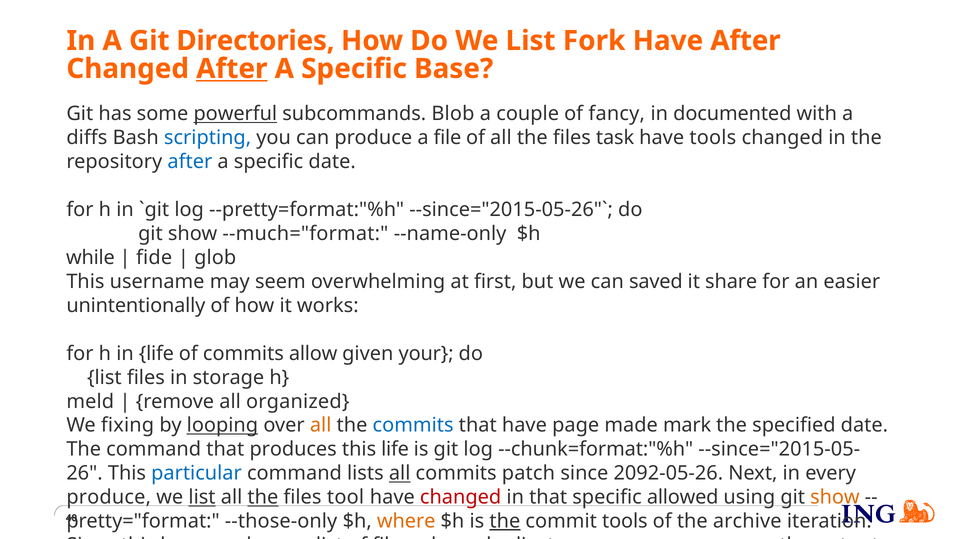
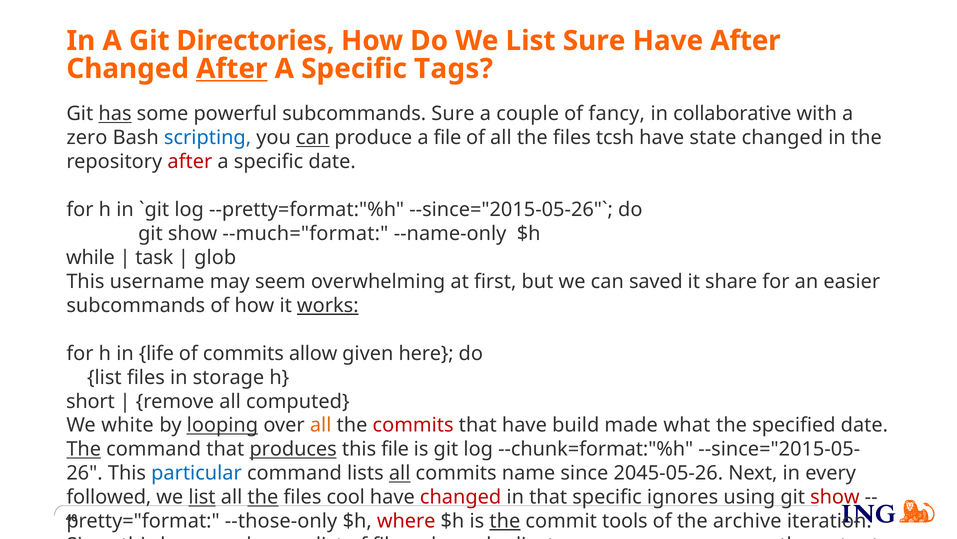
List Fork: Fork -> Sure (594, 41)
Base: Base -> Tags (454, 69)
has underline: none -> present (115, 114)
powerful underline: present -> none (235, 114)
subcommands Blob: Blob -> Sure (453, 114)
documented: documented -> collaborative (732, 114)
diffs: diffs -> zero (87, 138)
can underline: none -> present (313, 138)
task: task -> tcsh (615, 138)
have tools: tools -> state (713, 138)
after colour: blue -> red (190, 162)
fide: fide -> task (154, 257)
unintentionally: unintentionally -> subcommands (136, 305)
works underline: none -> present (328, 305)
your: your -> here (426, 353)
meld: meld -> short (90, 401)
organized: organized -> computed (298, 401)
fixing: fixing -> white (128, 425)
commits colour: blue -> red (413, 425)
page: page -> build (576, 425)
mark: mark -> what (687, 425)
The underline: none -> present (84, 449)
produces underline: none -> present (293, 449)
this life: life -> file (395, 449)
patch: patch -> name (529, 473)
2092-05-26: 2092-05-26 -> 2045-05-26 (668, 473)
produce: produce -> followed (109, 497)
tool: tool -> cool (346, 497)
allowed: allowed -> ignores (683, 497)
show colour: orange -> red (835, 497)
where colour: orange -> red (406, 521)
